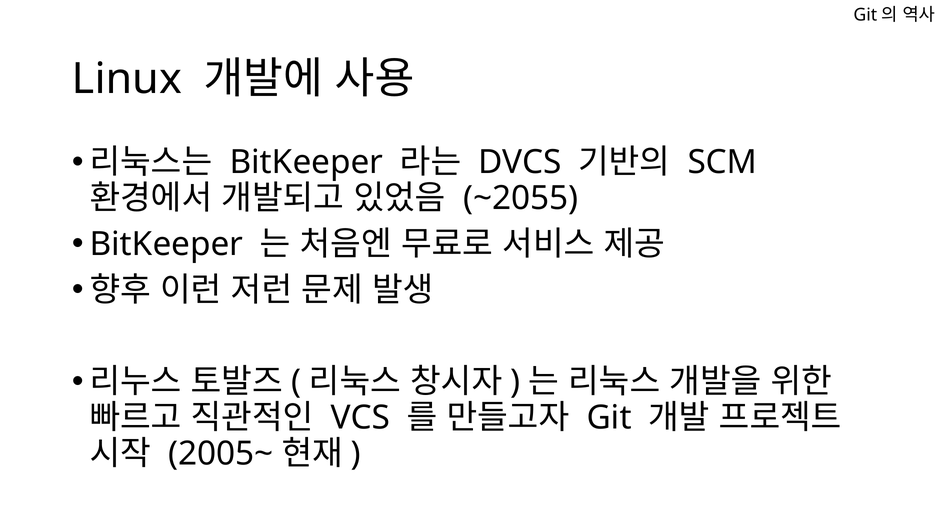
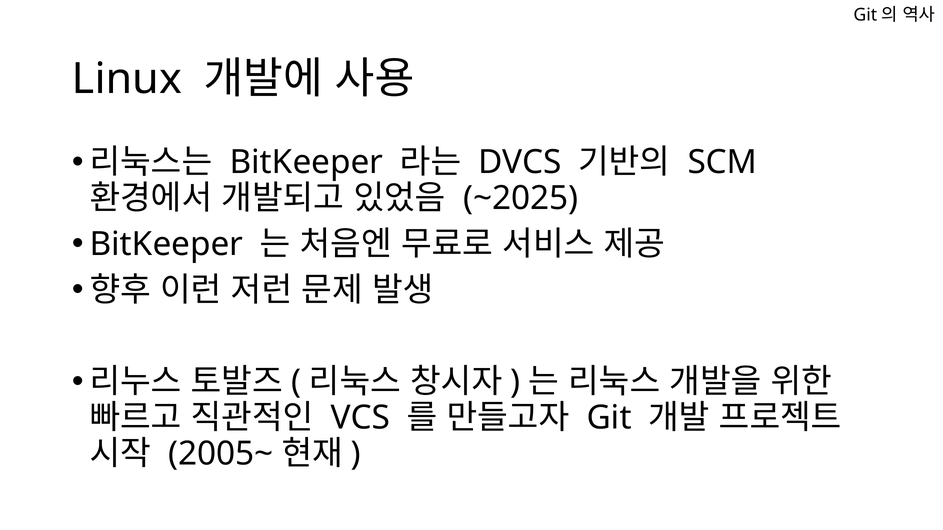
~2055: ~2055 -> ~2025 (521, 199)
